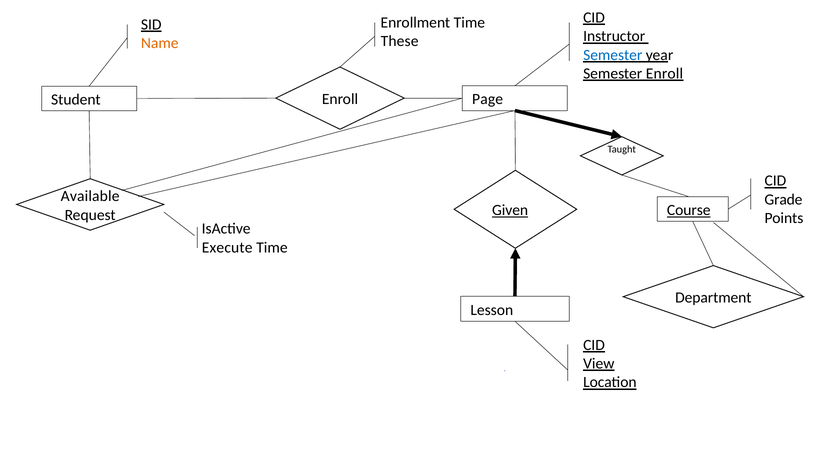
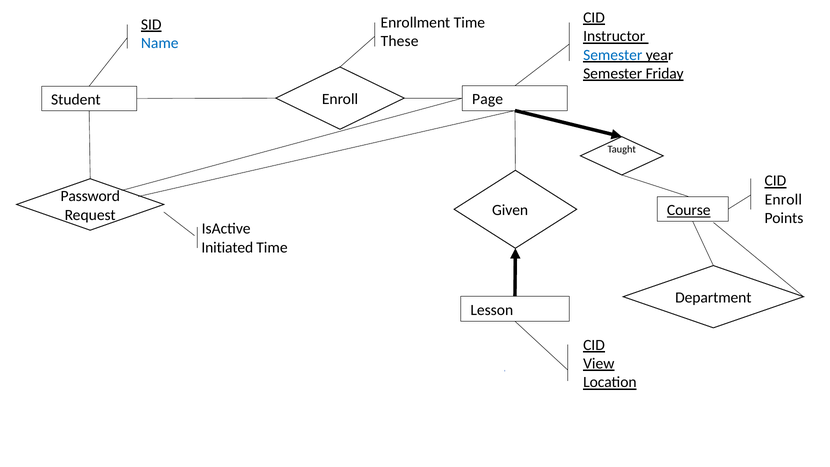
Name colour: orange -> blue (160, 43)
Semester Enroll: Enroll -> Friday (665, 74)
Available: Available -> Password (90, 196)
Grade: Grade -> Enroll (783, 199)
Given underline: present -> none (510, 210)
Execute: Execute -> Initiated (227, 247)
